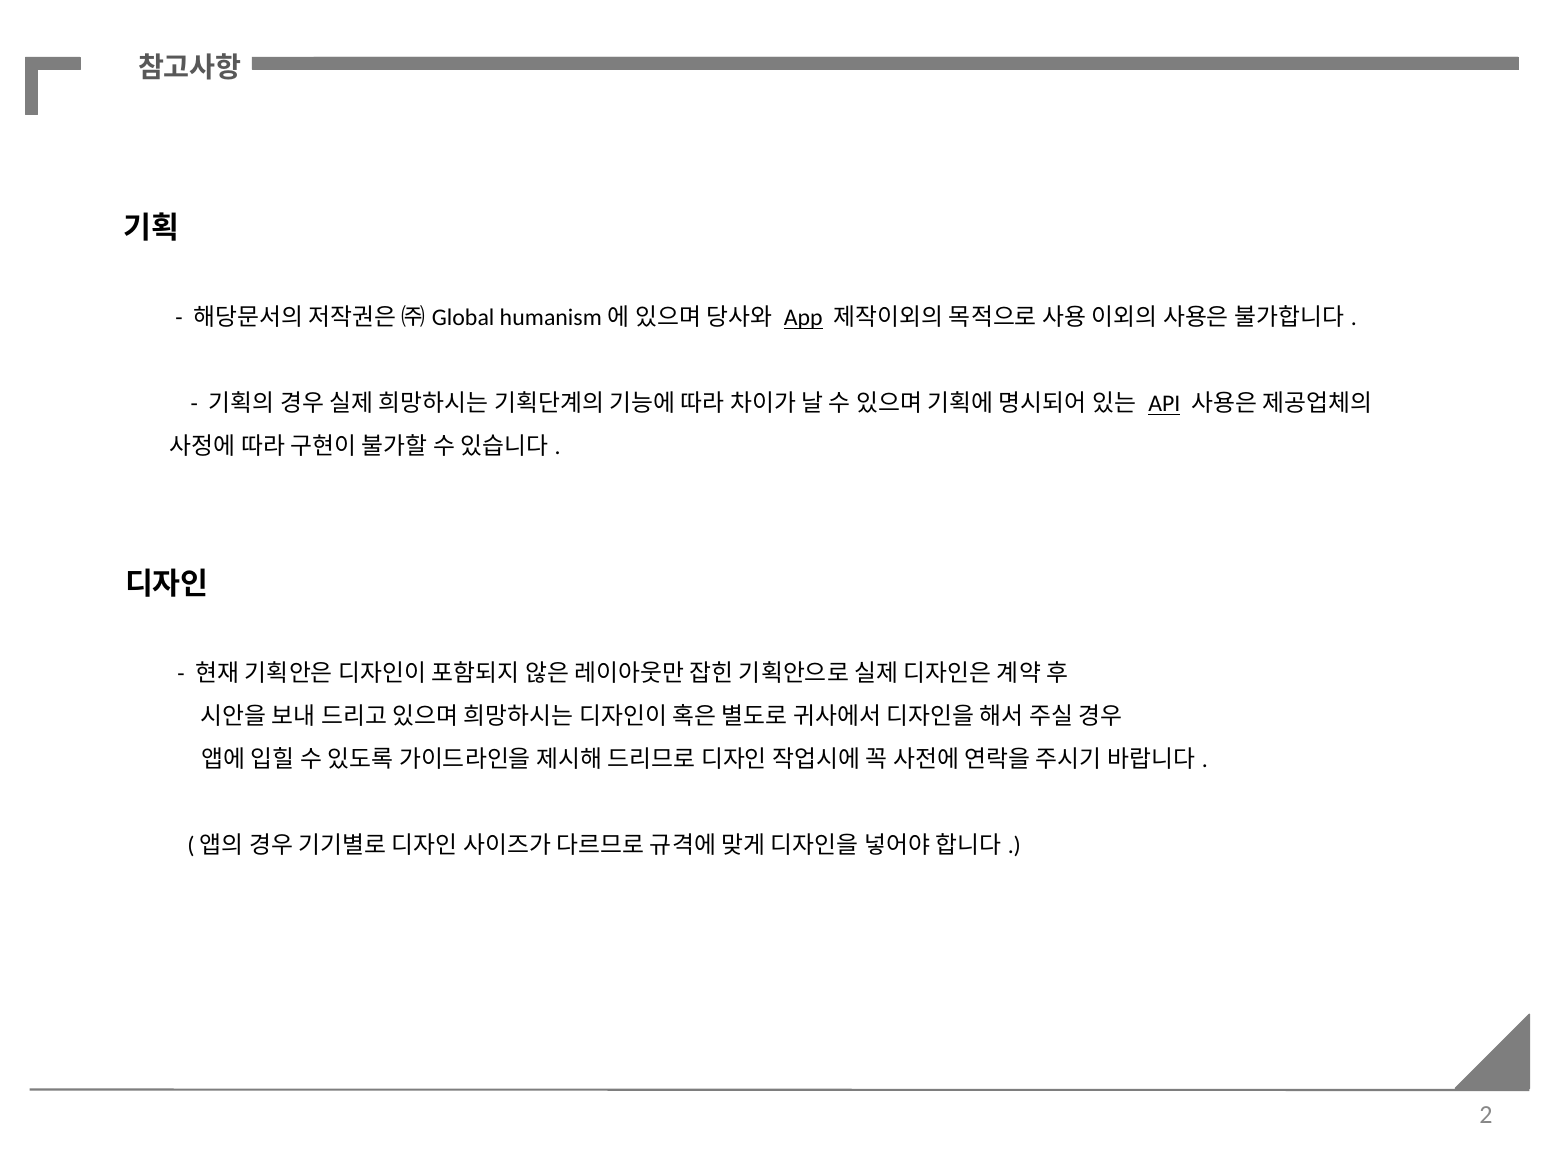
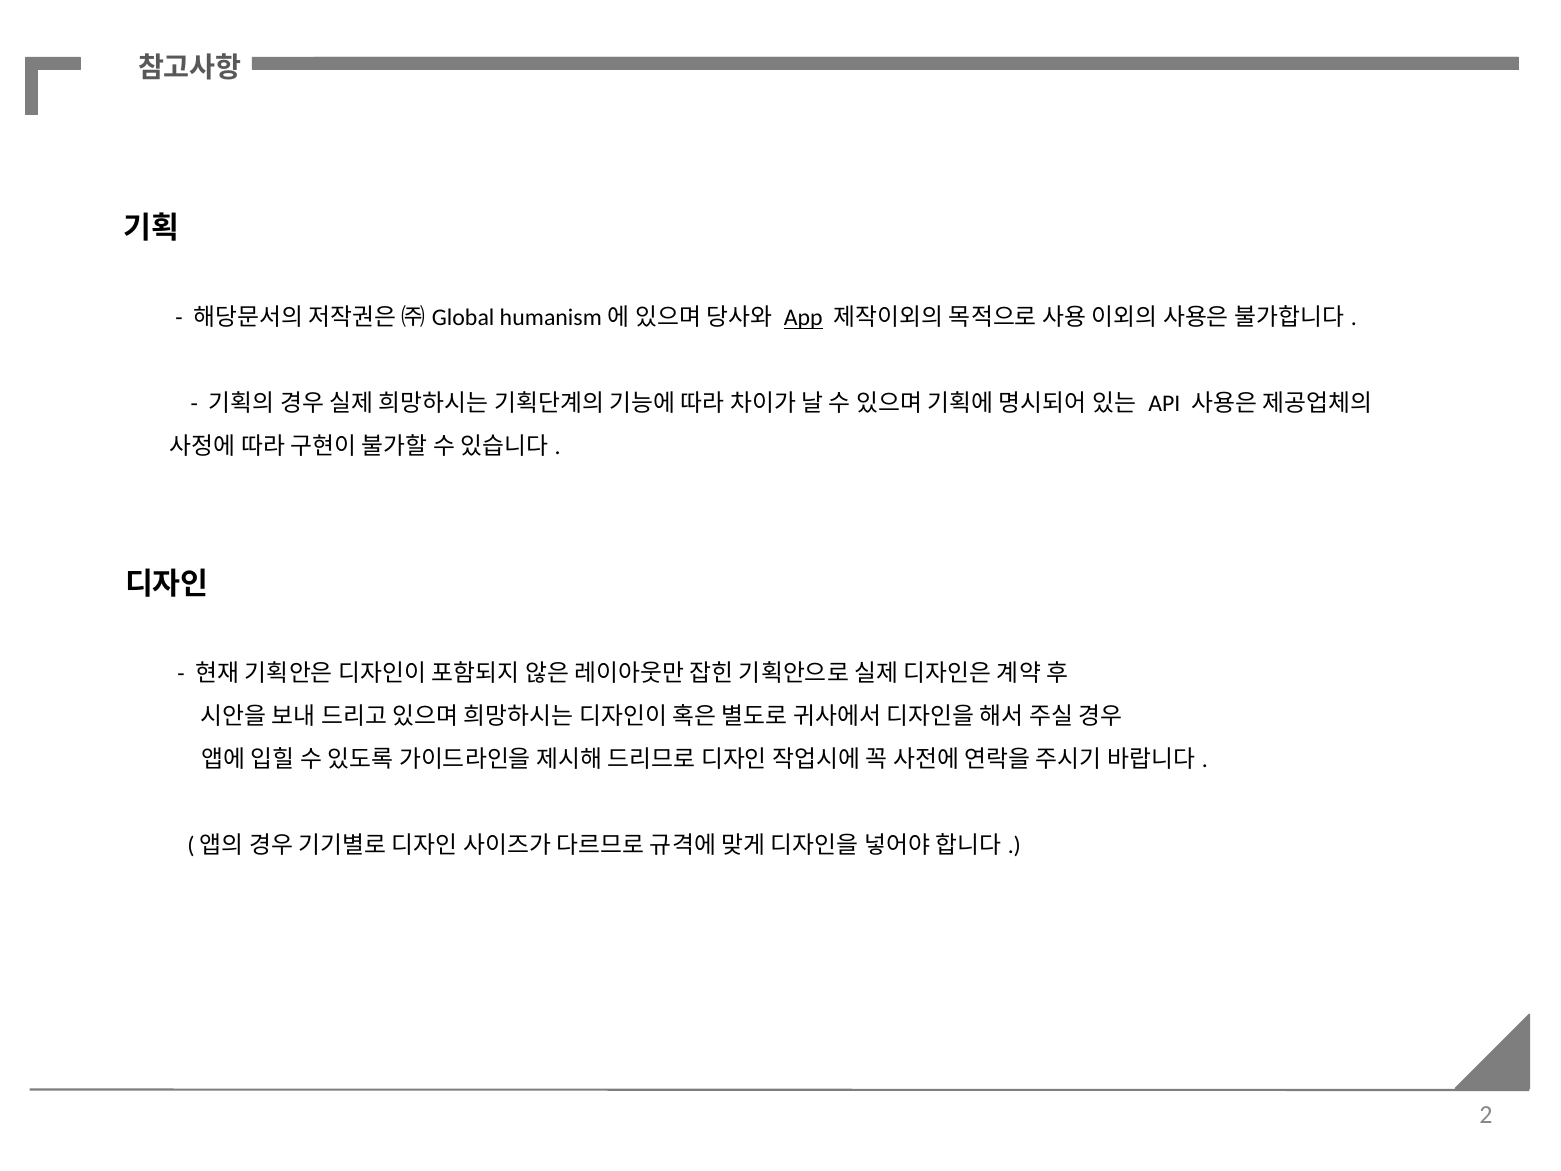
API underline: present -> none (1164, 404)
